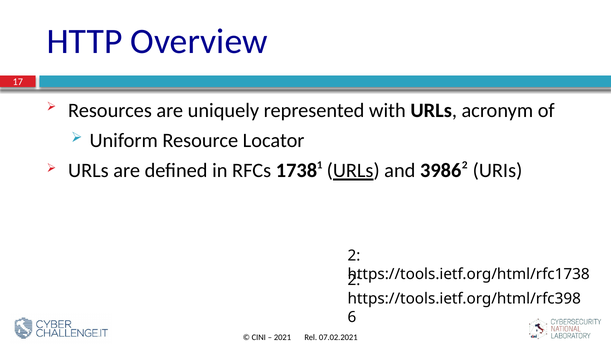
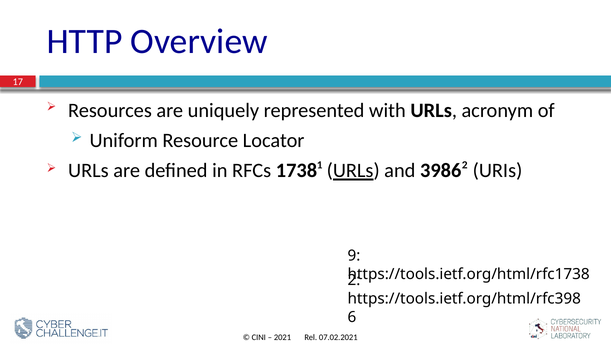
2: 2 -> 9 (354, 255)
